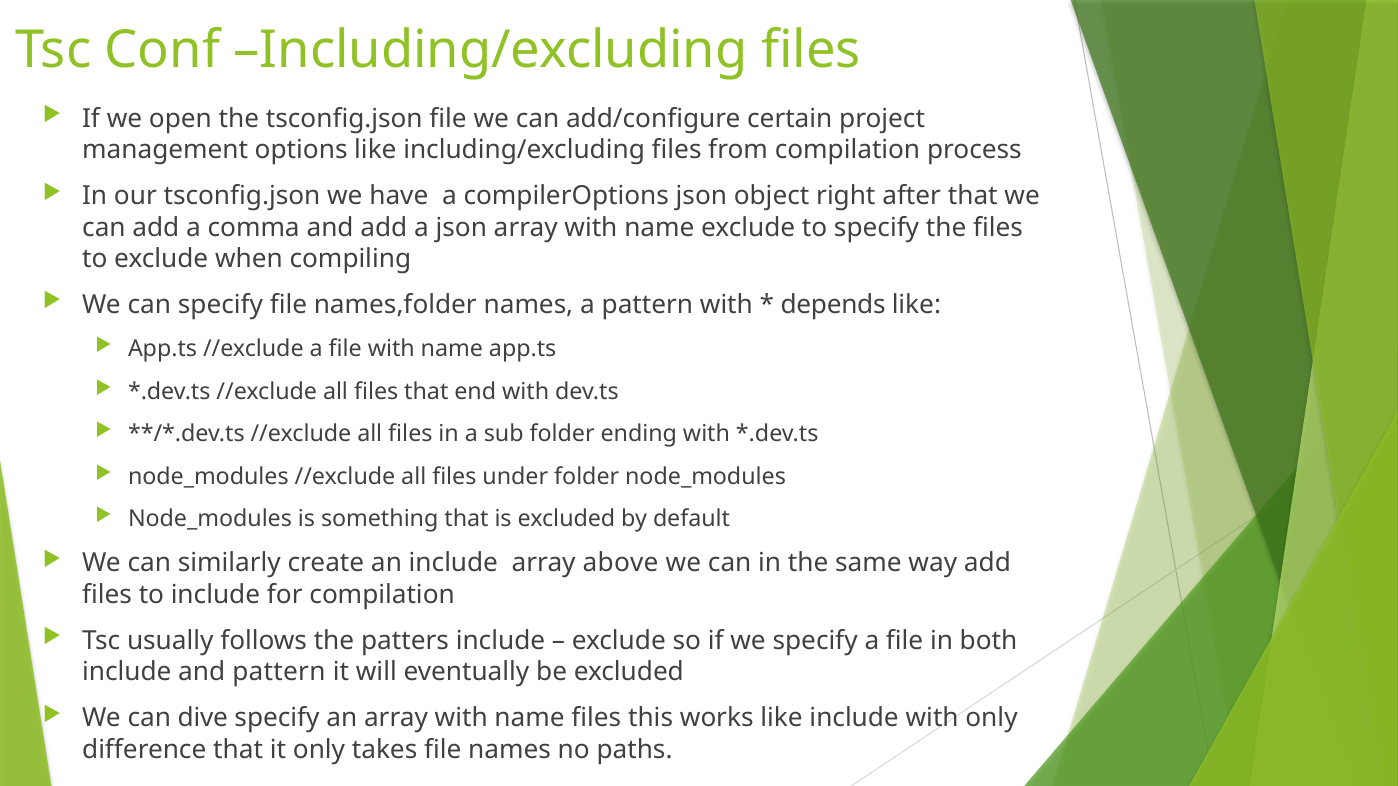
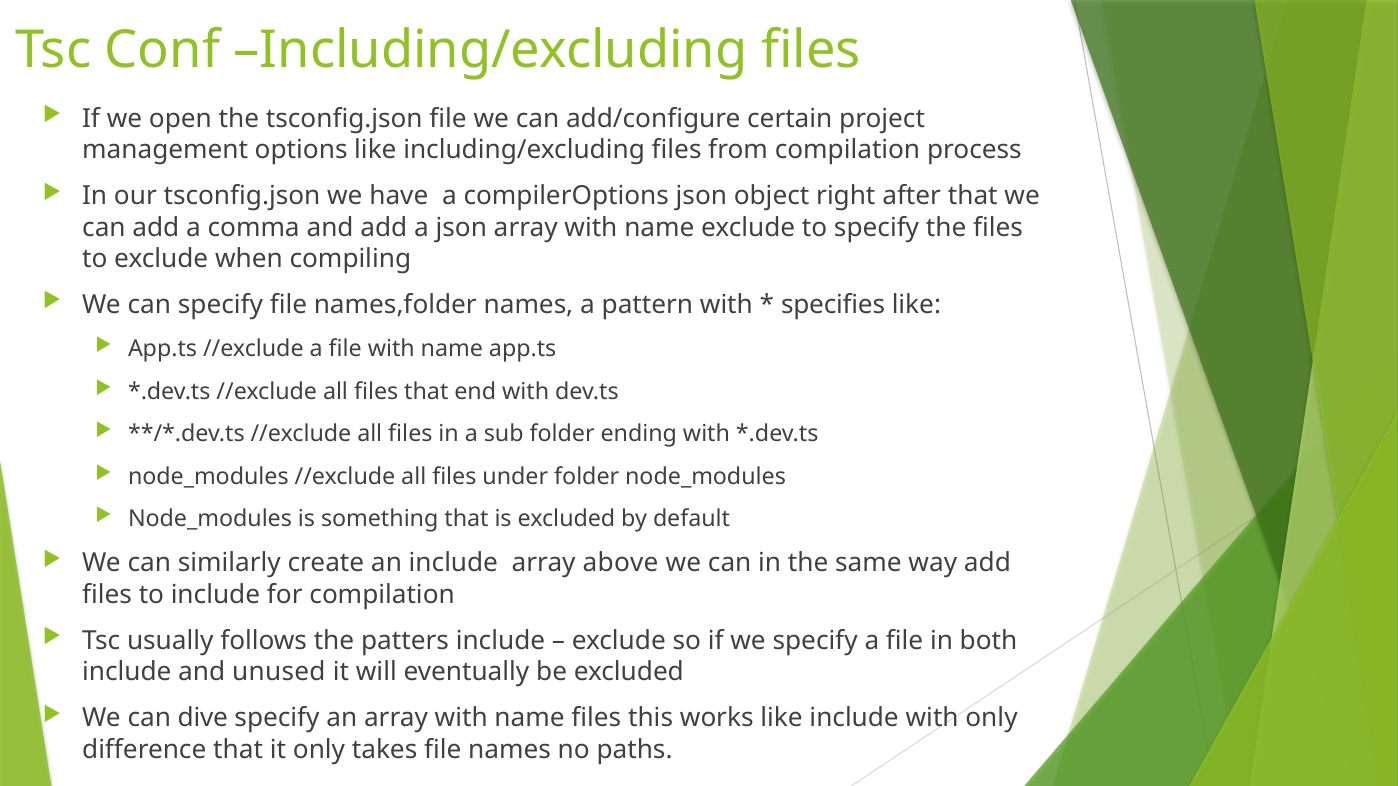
depends: depends -> specifies (833, 305)
and pattern: pattern -> unused (279, 673)
